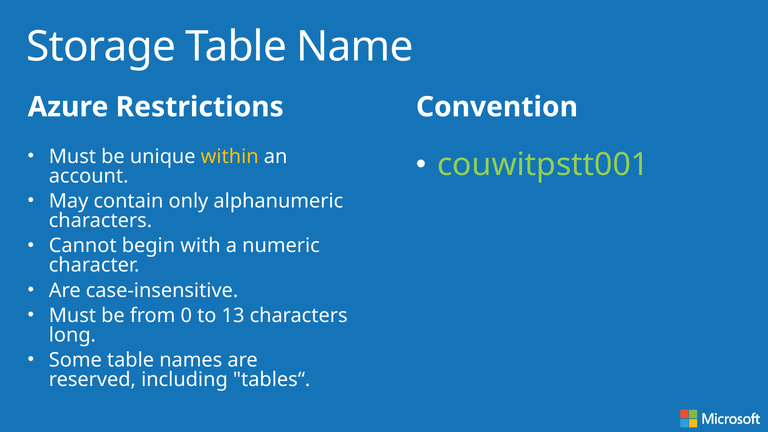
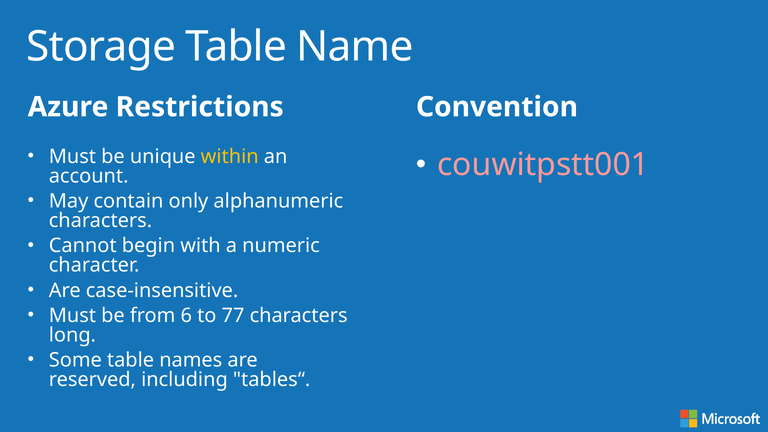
couwitpstt001 colour: light green -> pink (543, 165)
0: 0 -> 6 (186, 316)
13: 13 -> 77 (233, 316)
